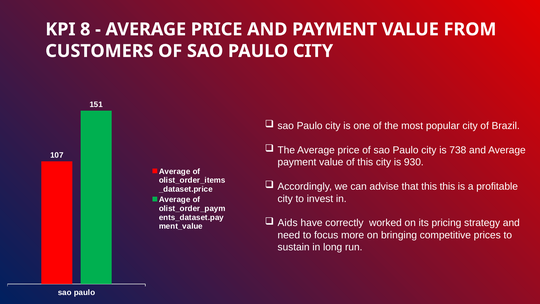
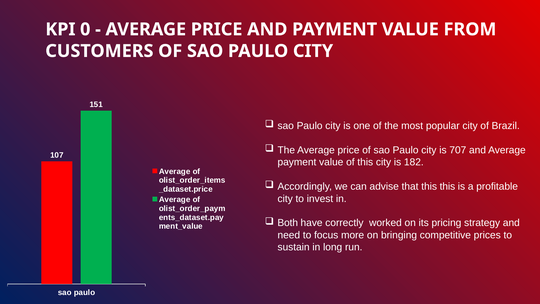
8: 8 -> 0 (85, 29)
738: 738 -> 707 (458, 150)
930: 930 -> 182 (414, 162)
Aids: Aids -> Both (288, 223)
